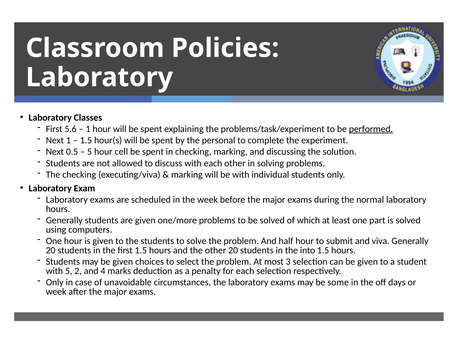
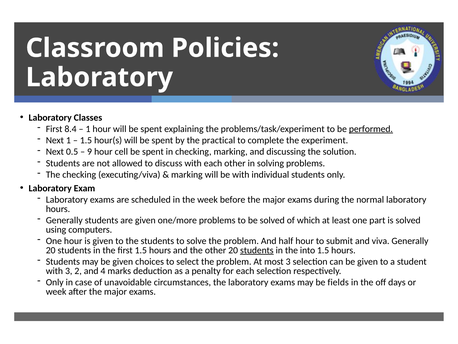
5.6: 5.6 -> 8.4 (71, 129)
personal: personal -> practical (219, 140)
5: 5 -> 9 (90, 152)
students underline: none -> present (257, 250)
with 5: 5 -> 3 (69, 271)
some: some -> fields (338, 282)
